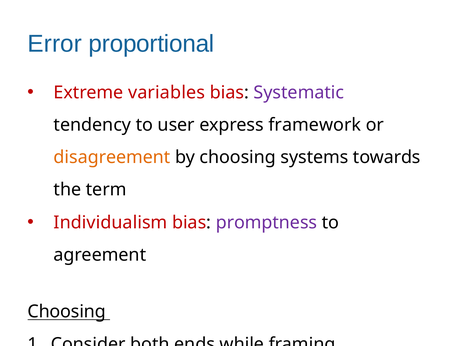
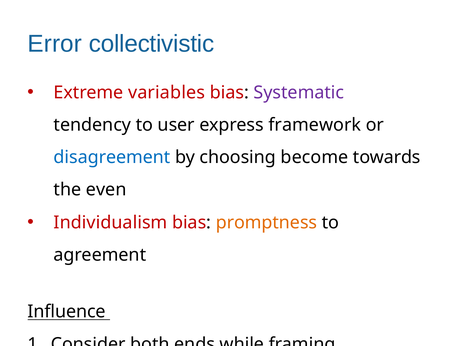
proportional: proportional -> collectivistic (151, 44)
disagreement colour: orange -> blue (112, 157)
systems: systems -> become (314, 157)
term: term -> even (106, 189)
promptness colour: purple -> orange (266, 222)
Choosing: Choosing -> Influence (67, 311)
